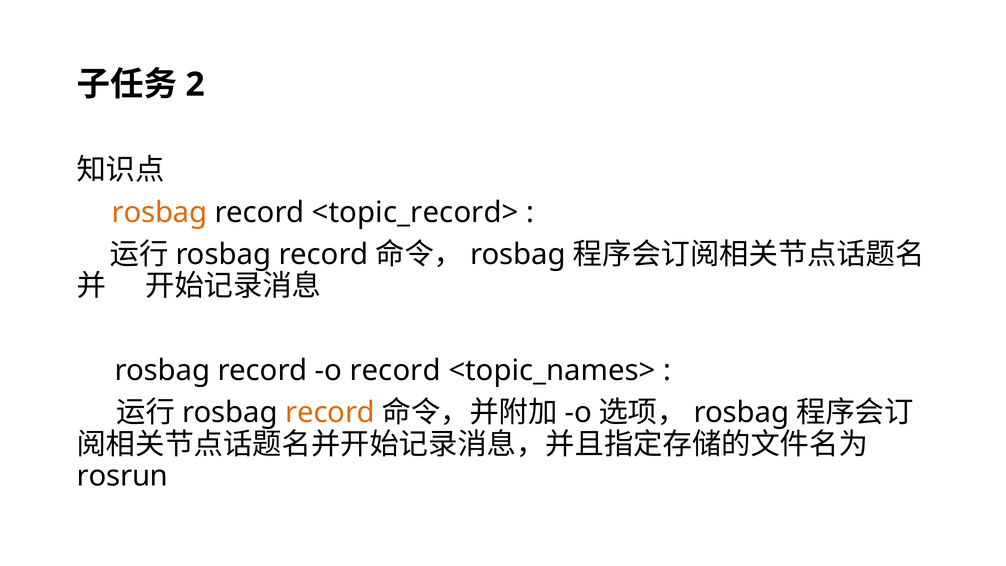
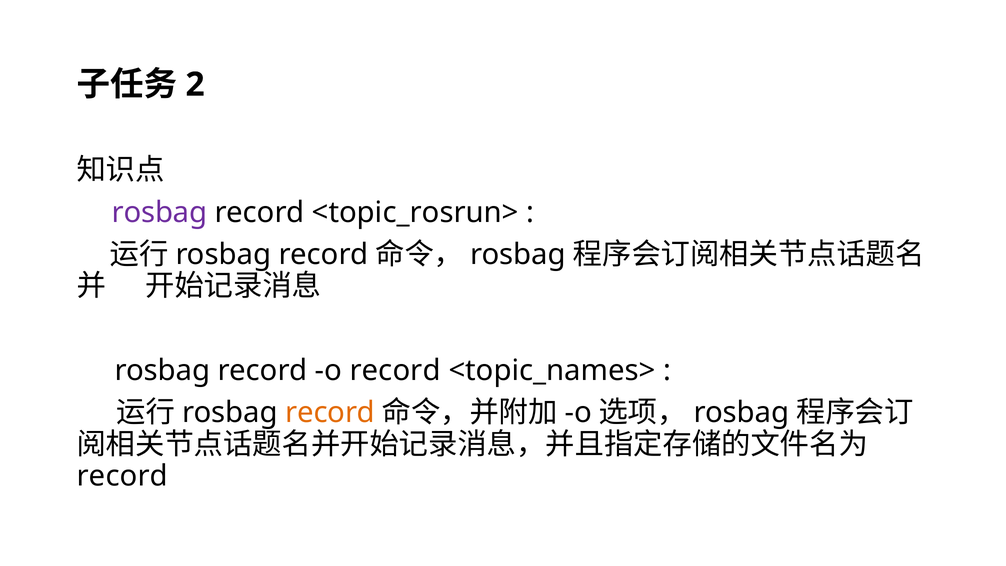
rosbag colour: orange -> purple (159, 212)
<topic_record>: <topic_record> -> <topic_rosrun> (415, 212)
rosrun: rosrun -> record (122, 476)
